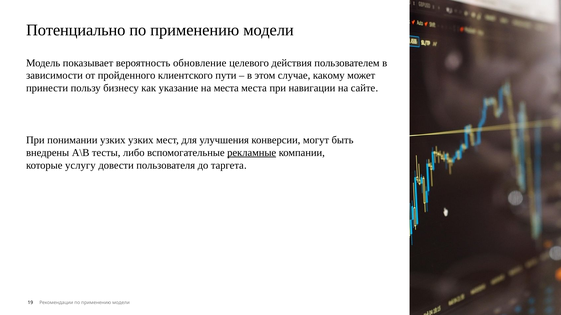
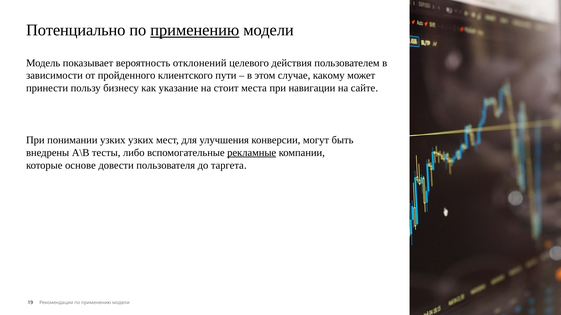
применению underline: none -> present (195, 30)
обновление: обновление -> отклонений (200, 63)
на места: места -> стоит (226, 88)
услугу: услугу -> основе (80, 166)
